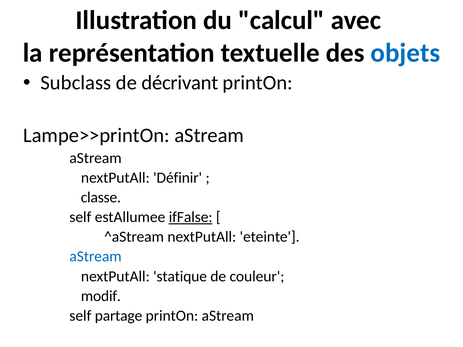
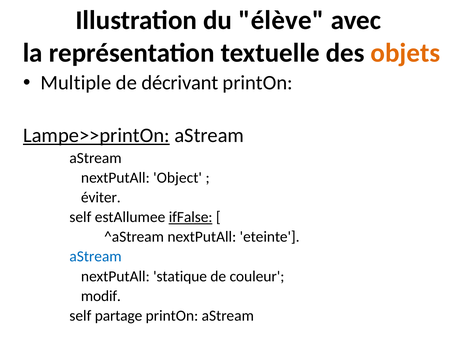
calcul: calcul -> élève (281, 20)
objets colour: blue -> orange (405, 53)
Subclass: Subclass -> Multiple (76, 83)
Lampe>>printOn underline: none -> present (96, 135)
Définir: Définir -> Object (178, 178)
classe: classe -> éviter (101, 198)
